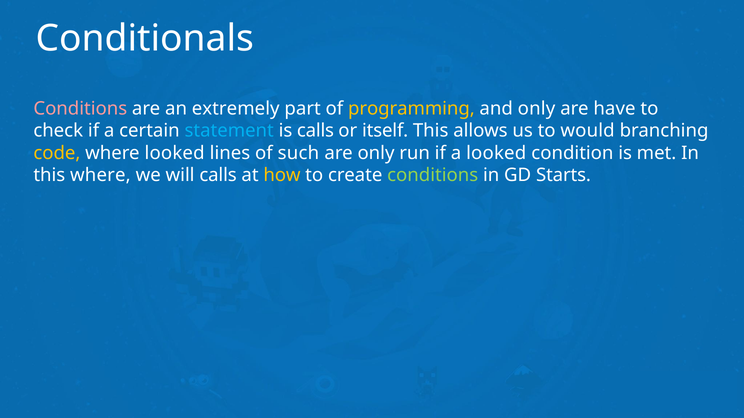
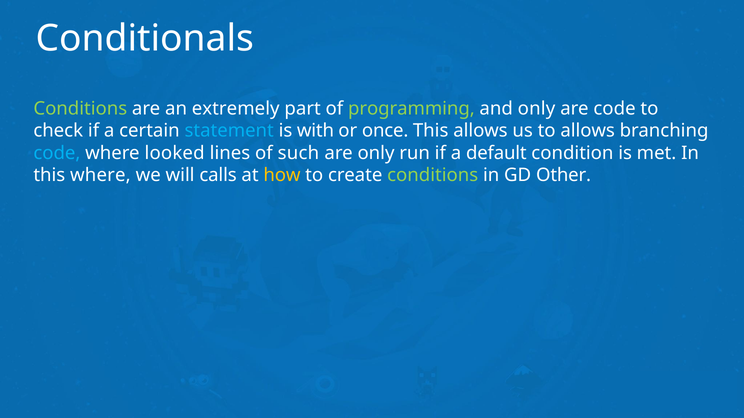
Conditions colour: pink -> light green (80, 109)
programming colour: yellow -> light green (411, 109)
are have: have -> code (615, 109)
is calls: calls -> with (315, 131)
itself: itself -> once (385, 131)
to would: would -> allows (588, 131)
code colour: yellow -> light blue (57, 153)
a looked: looked -> default (496, 153)
Starts: Starts -> Other (564, 175)
